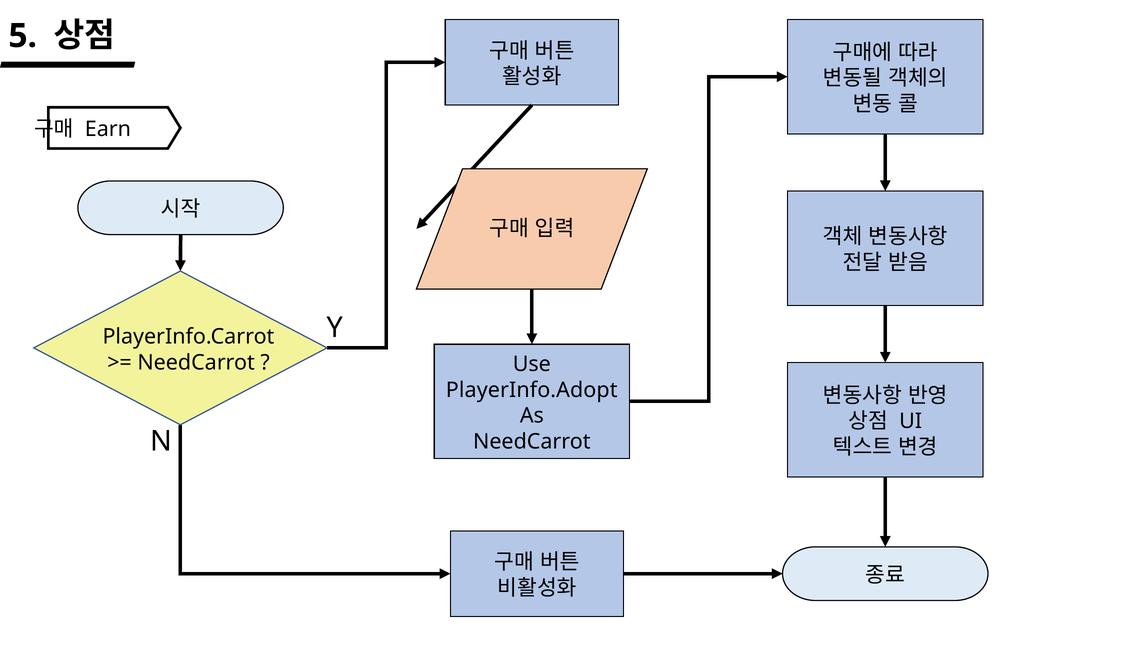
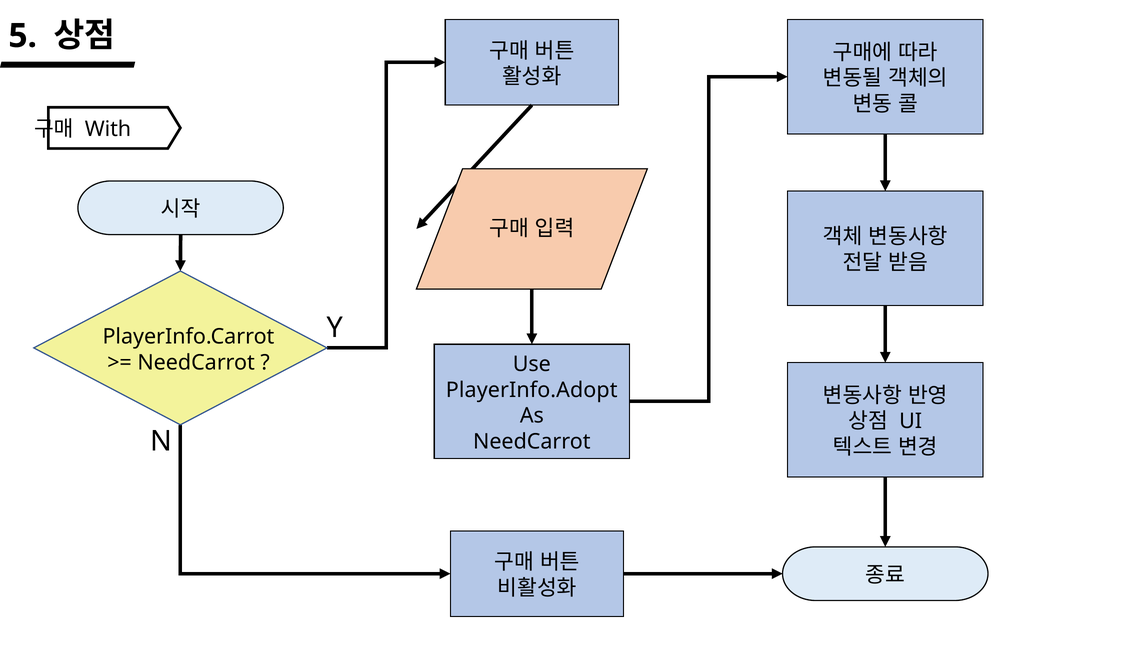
Earn: Earn -> With (108, 129)
